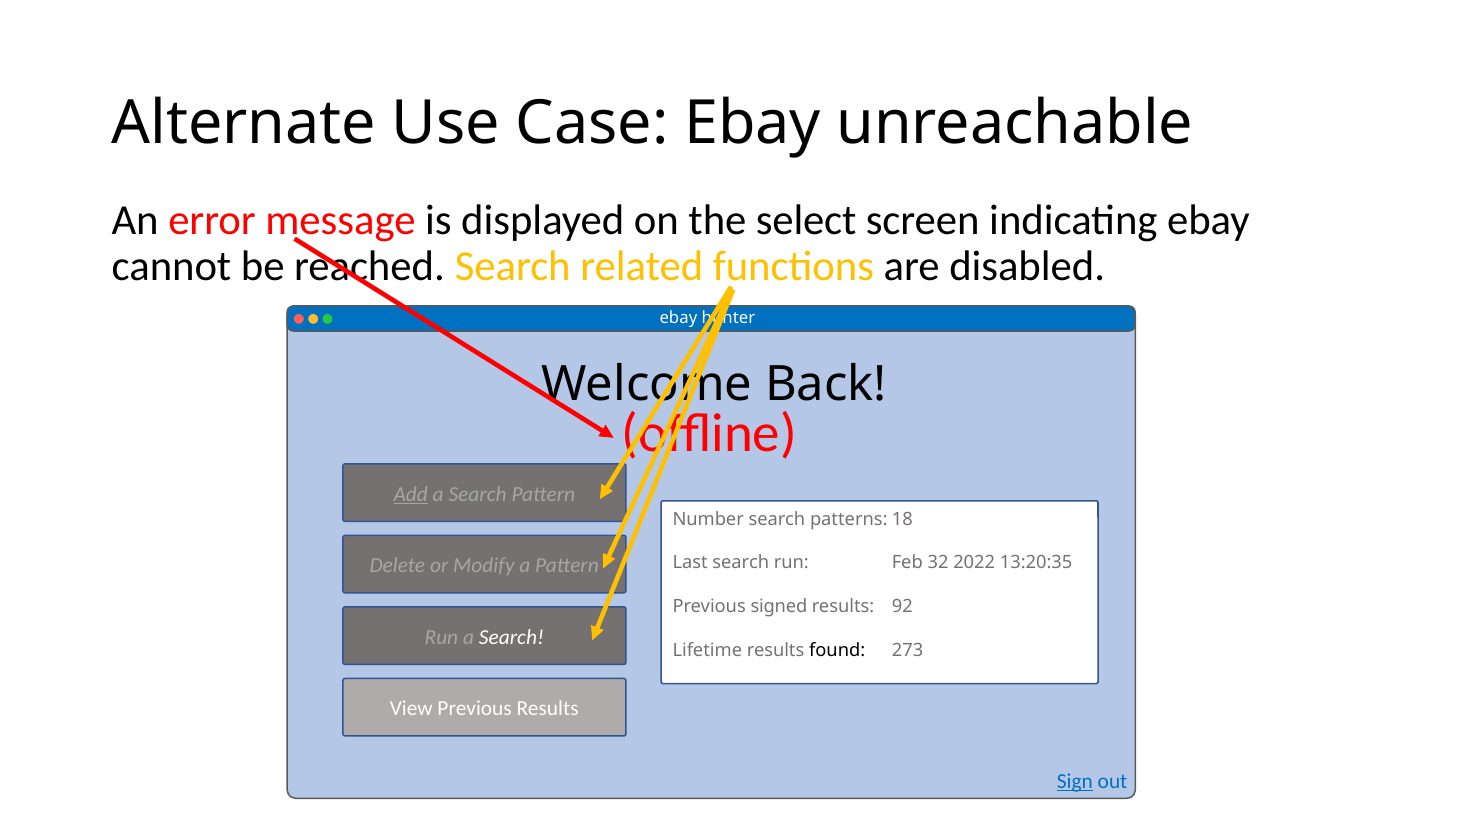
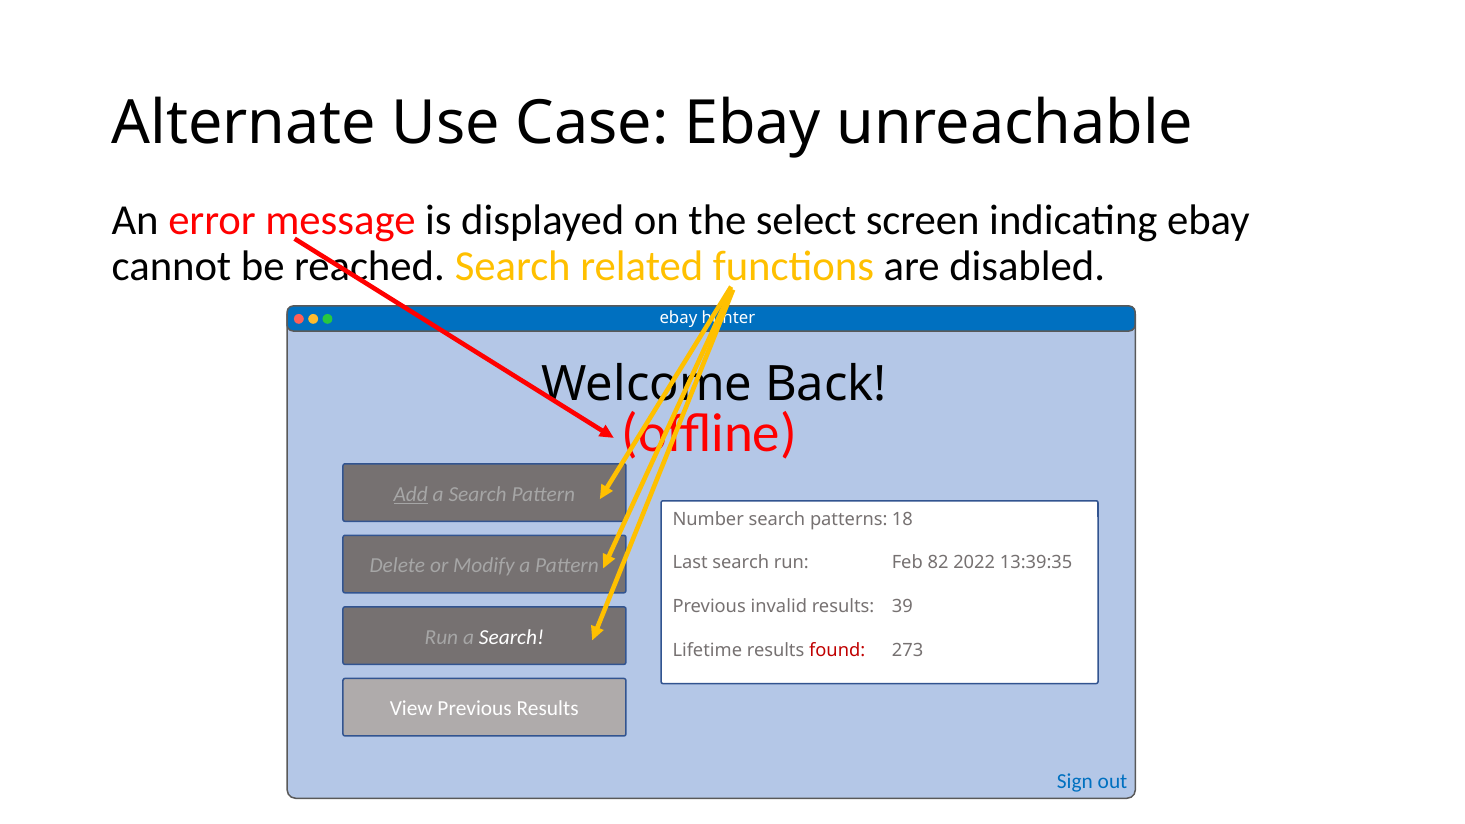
32: 32 -> 82 (938, 563)
13:20:35: 13:20:35 -> 13:39:35 (1036, 563)
signed: signed -> invalid (779, 607)
92: 92 -> 39 (902, 607)
found colour: black -> red (837, 651)
Sign underline: present -> none (1075, 781)
